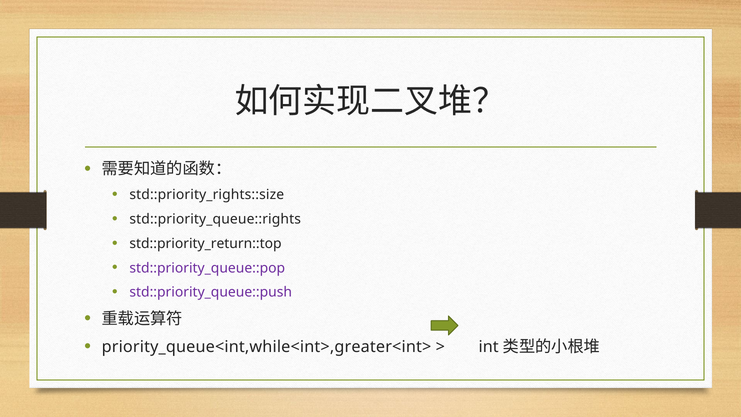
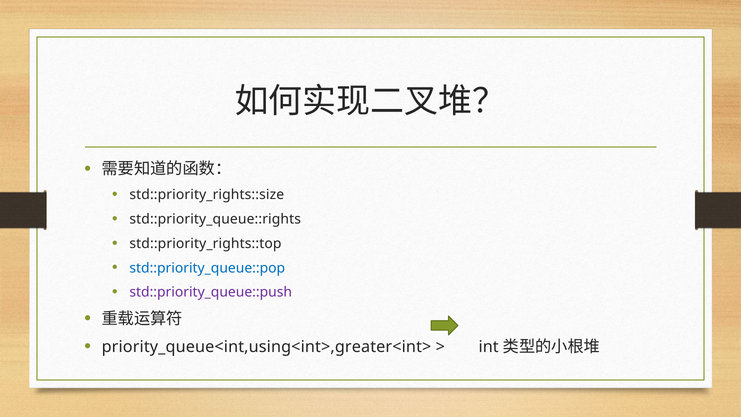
std::priority_return::top: std::priority_return::top -> std::priority_rights::top (205, 243)
std::priority_queue::pop colour: purple -> blue (207, 268)
priority_queue<int,while<int>,greater<int>: priority_queue<int,while<int>,greater<int> -> priority_queue<int,using<int>,greater<int> (267, 347)
